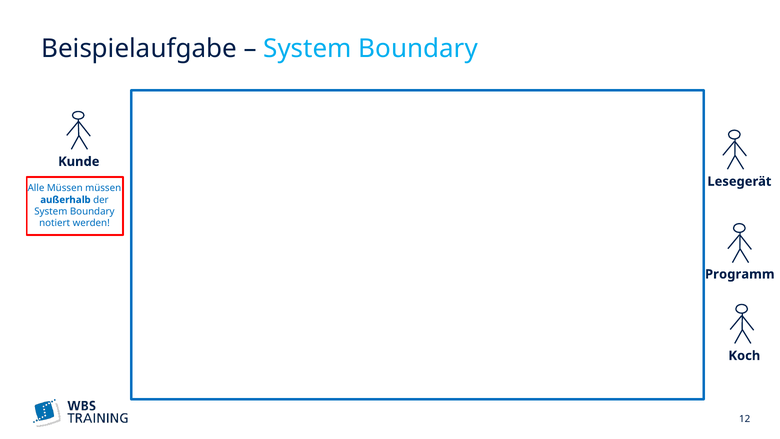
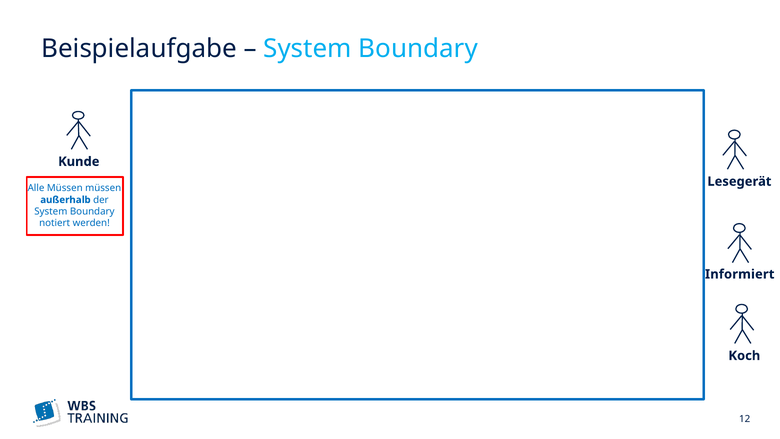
Programm: Programm -> Informiert (740, 274)
